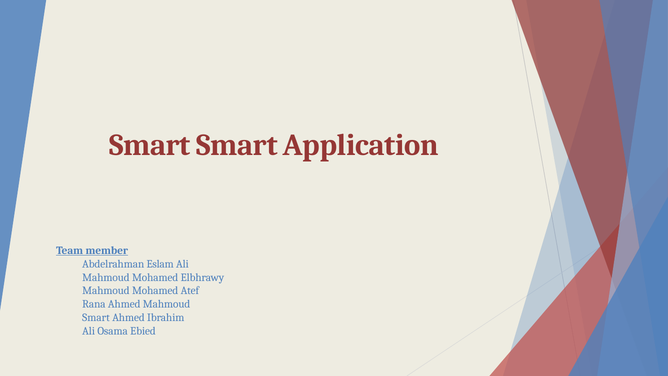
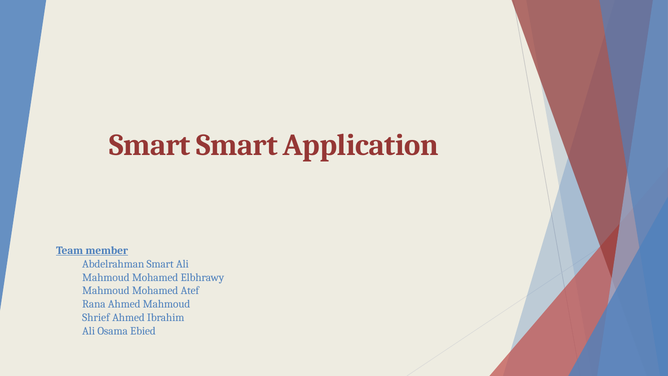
Abdelrahman Eslam: Eslam -> Smart (160, 264)
Smart: Smart -> Shrief (96, 317)
